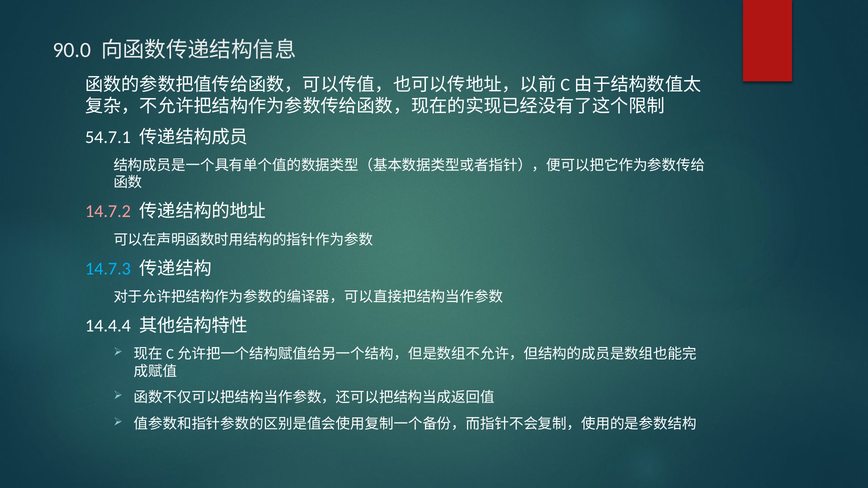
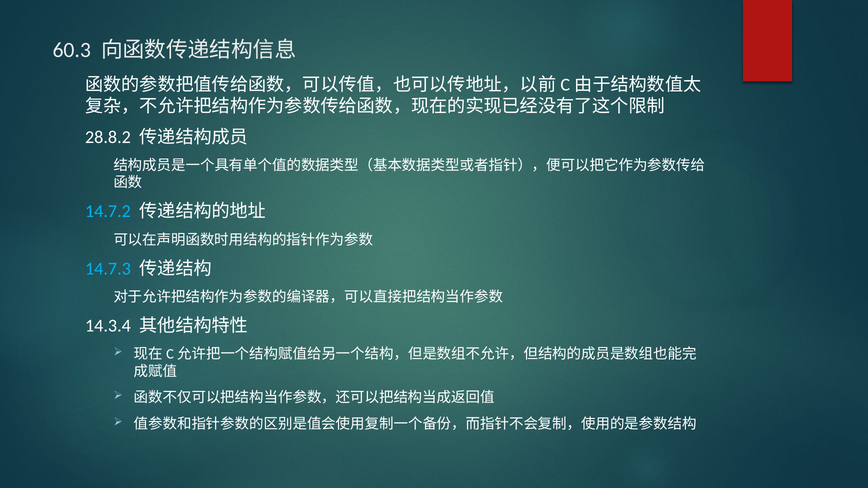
90.0: 90.0 -> 60.3 (72, 50)
54.7.1: 54.7.1 -> 28.8.2 (108, 137)
14.7.2 colour: pink -> light blue (108, 212)
14.4.4: 14.4.4 -> 14.3.4 (108, 326)
